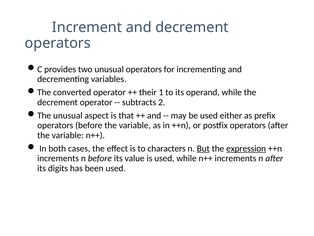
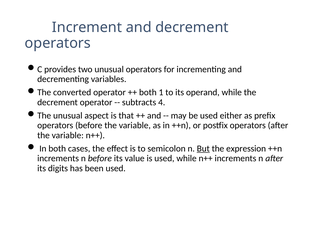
their: their -> both (148, 92)
2: 2 -> 4 (162, 102)
characters: characters -> semicolon (167, 148)
expression underline: present -> none (246, 148)
